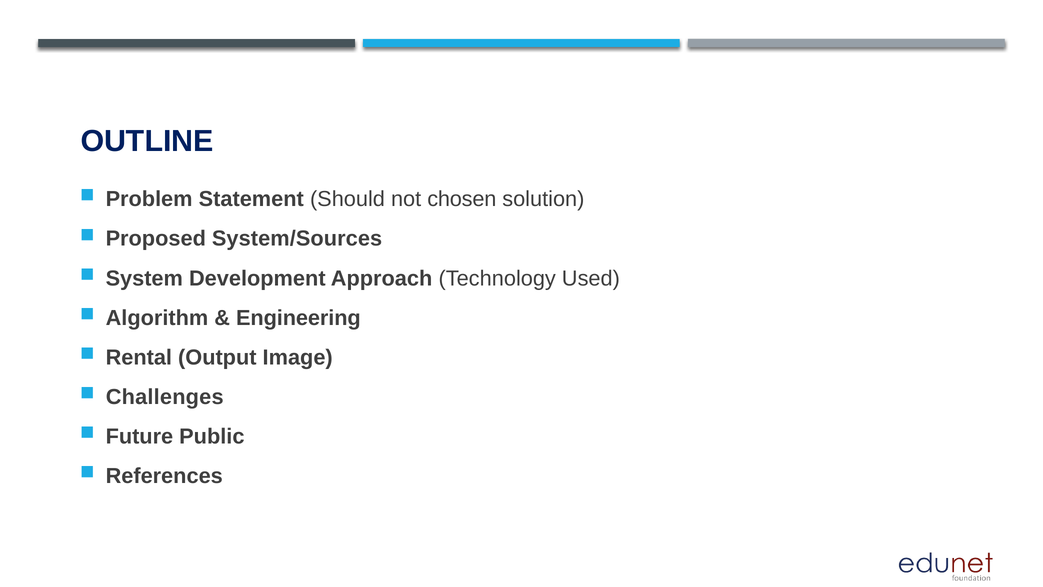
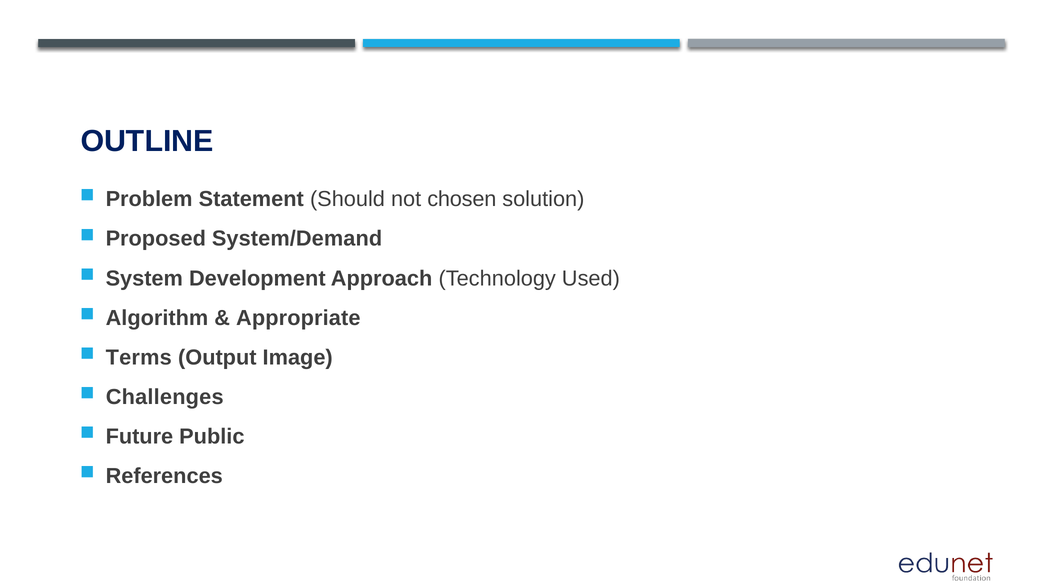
System/Sources: System/Sources -> System/Demand (297, 239)
Engineering: Engineering -> Appropriate (298, 318)
Rental: Rental -> Terms (139, 357)
